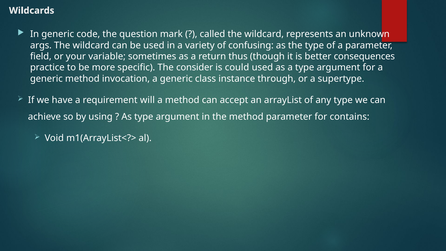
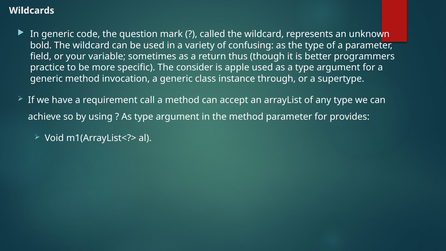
args: args -> bold (41, 45)
consequences: consequences -> programmers (364, 56)
could: could -> apple (237, 68)
will: will -> call (147, 100)
contains: contains -> provides (350, 117)
